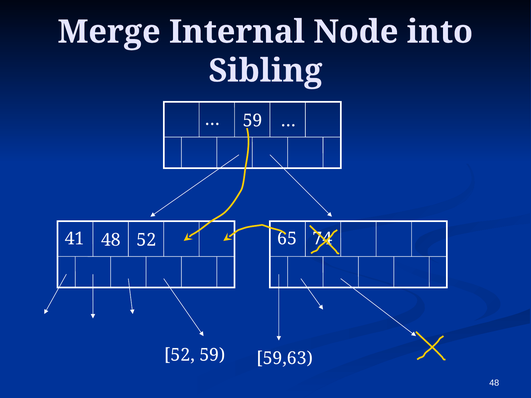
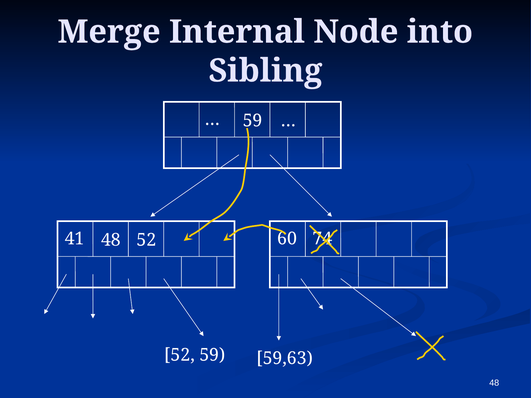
65: 65 -> 60 (287, 239)
